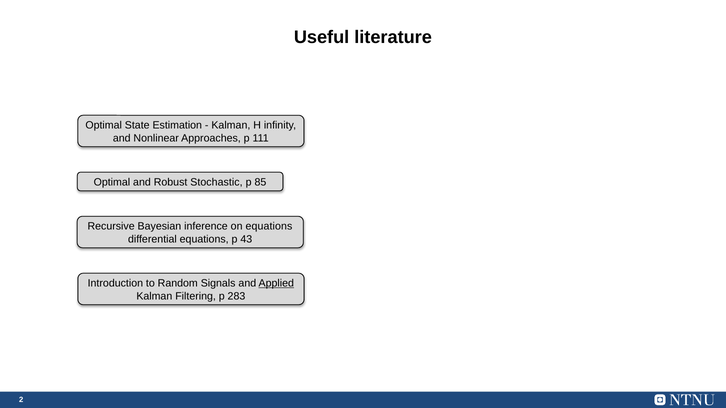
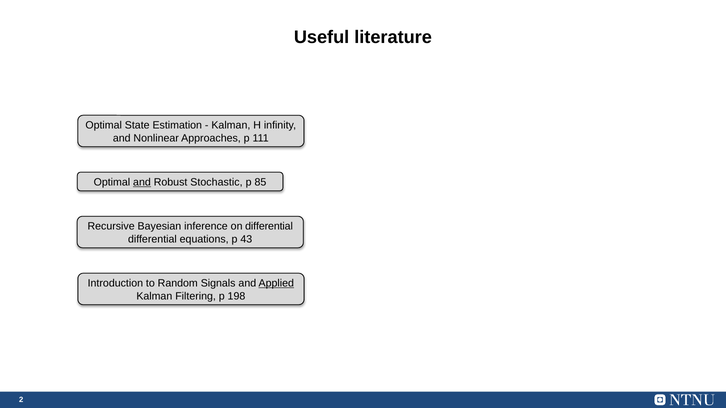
and underline: none -> present (142, 182)
on equations: equations -> differential (269, 227)
283: 283 -> 198 (236, 296)
